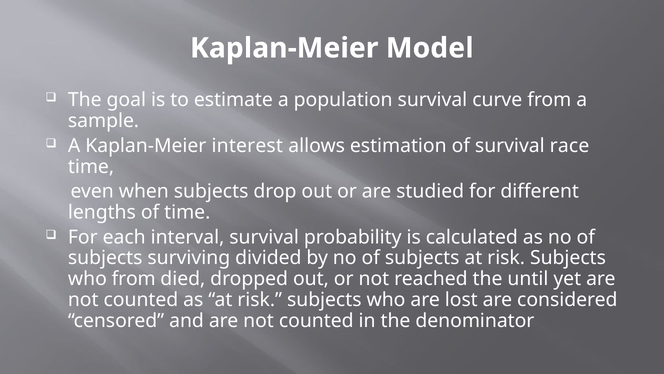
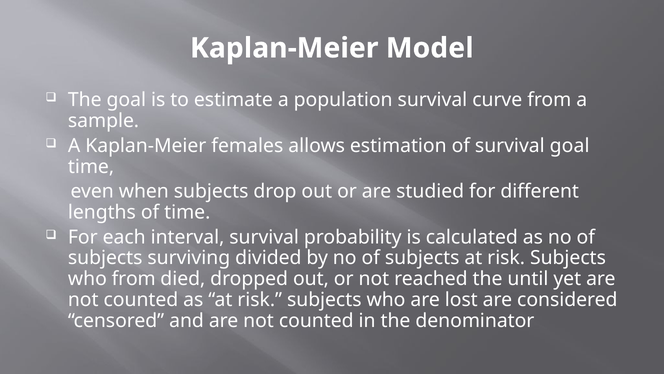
interest: interest -> females (247, 146)
survival race: race -> goal (570, 146)
